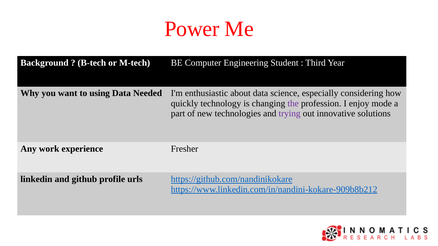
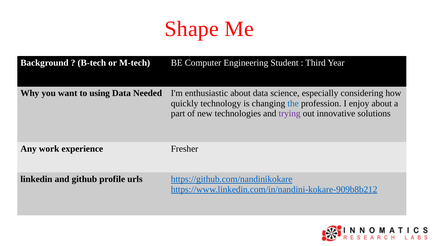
Power: Power -> Shape (192, 29)
the colour: purple -> blue (293, 104)
enjoy mode: mode -> about (382, 104)
